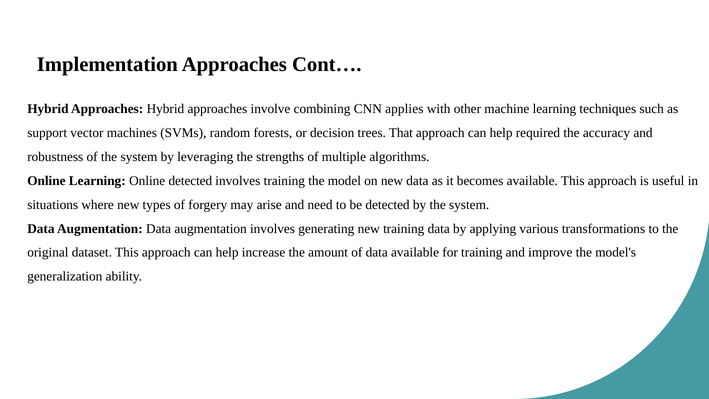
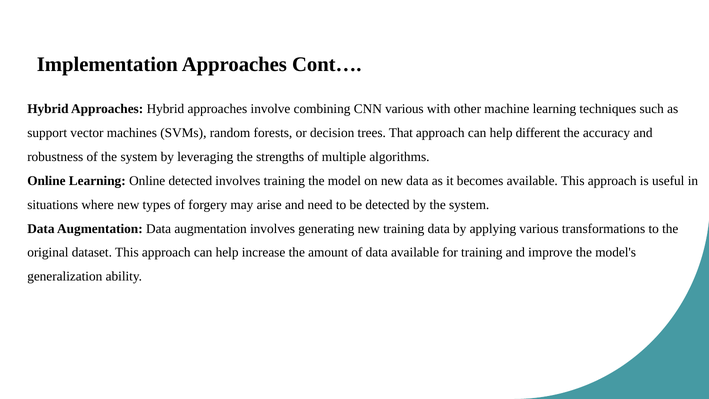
CNN applies: applies -> various (404, 109)
required: required -> different (538, 133)
